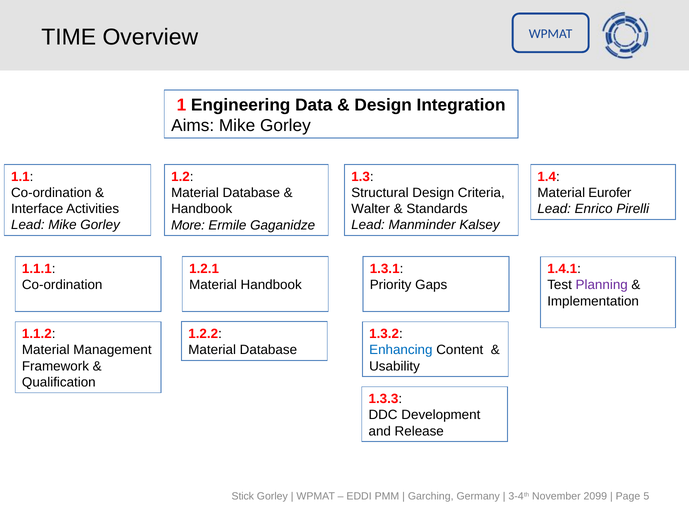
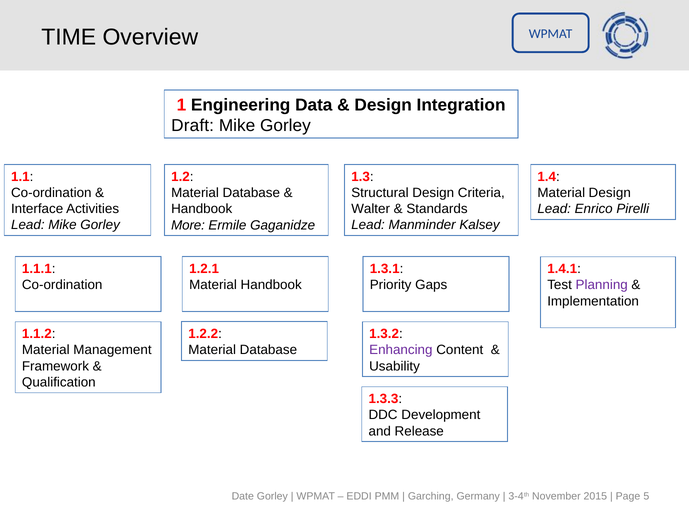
Aims: Aims -> Draft (193, 126)
Material Eurofer: Eurofer -> Design (610, 193)
Enhancing colour: blue -> purple (401, 351)
Stick: Stick -> Date (243, 497)
2099: 2099 -> 2015 (595, 497)
